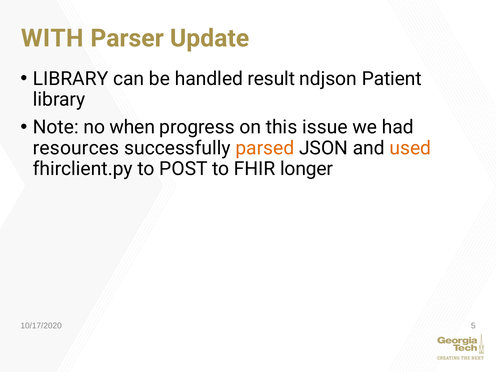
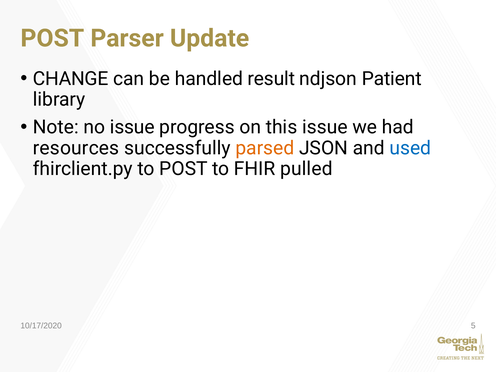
WITH: WITH -> POST (52, 38)
LIBRARY: LIBRARY -> CHANGE (71, 79)
no when: when -> issue (132, 127)
used colour: orange -> blue (410, 148)
longer: longer -> pulled (306, 169)
